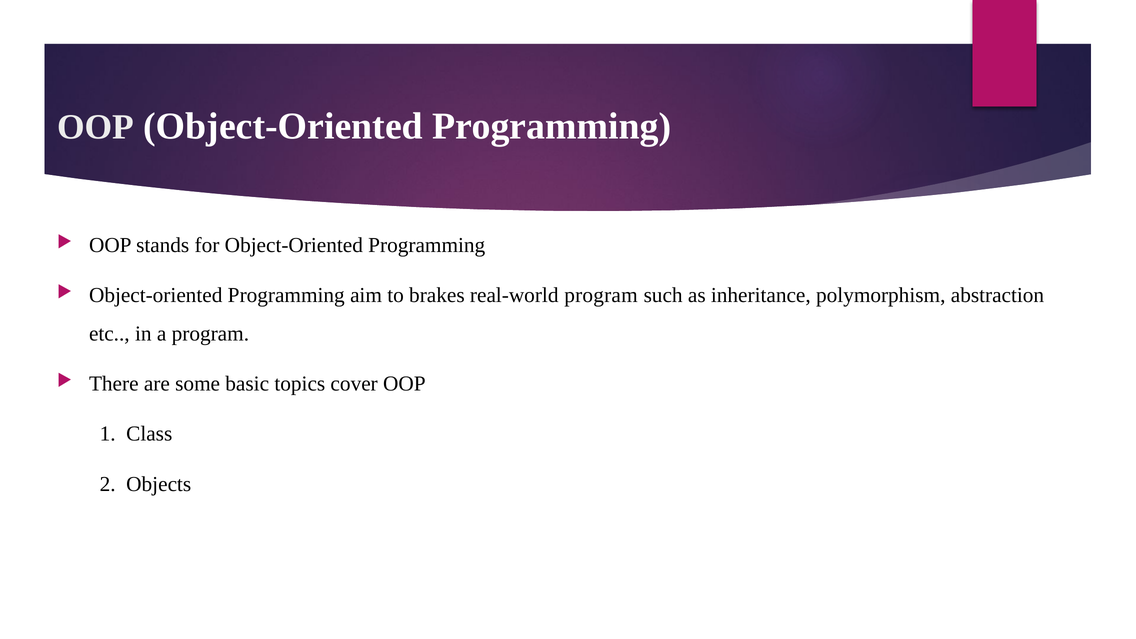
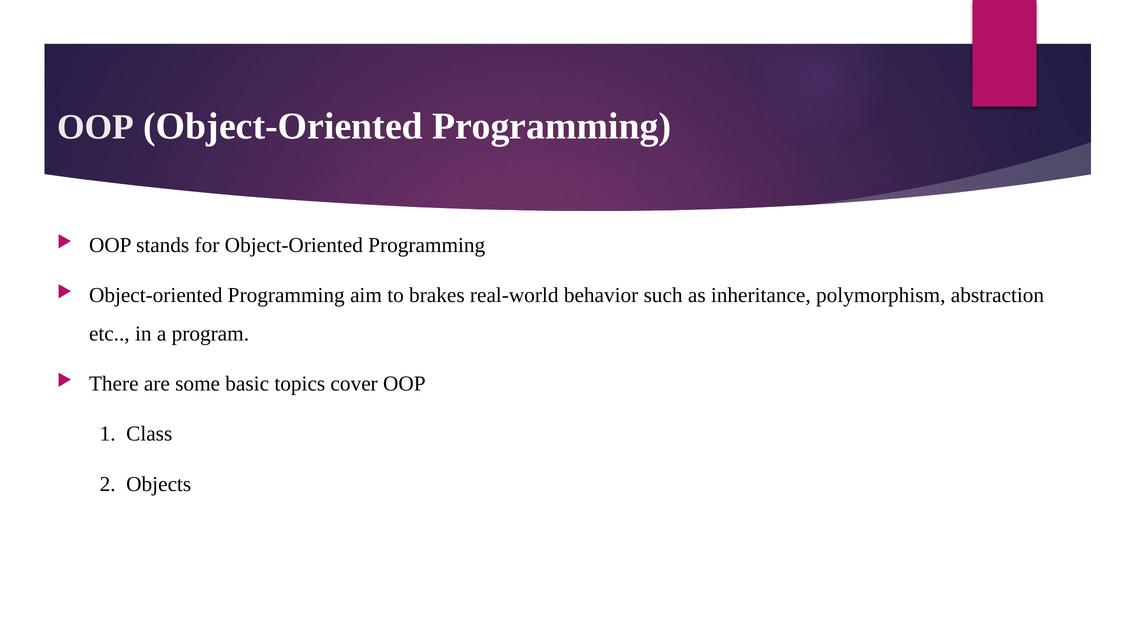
real-world program: program -> behavior (601, 295)
